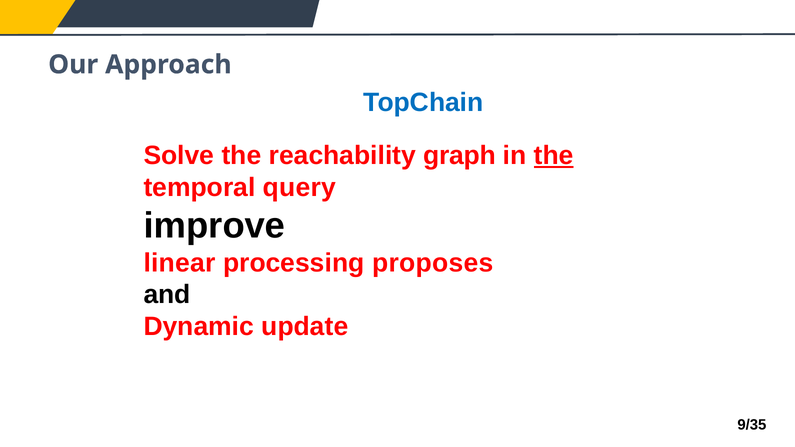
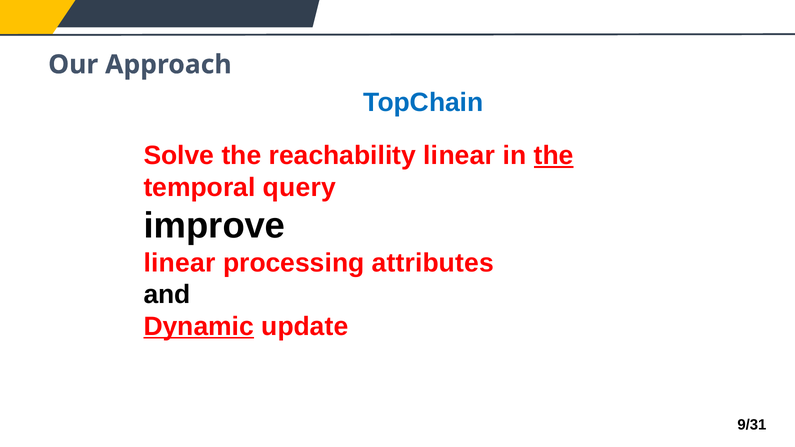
reachability graph: graph -> linear (459, 156)
proposes: proposes -> attributes (433, 263)
Dynamic underline: none -> present (199, 327)
9/35: 9/35 -> 9/31 (752, 425)
